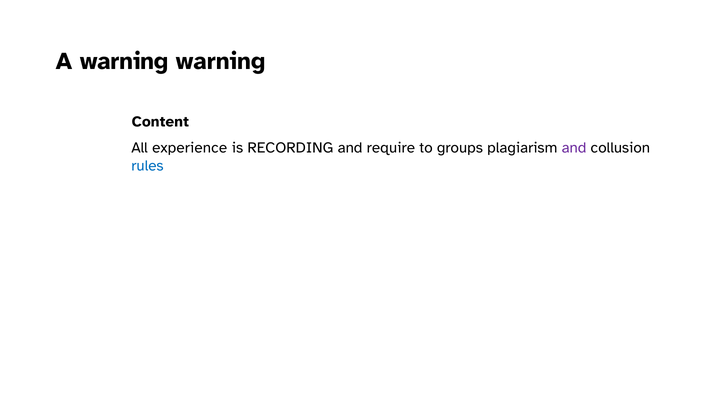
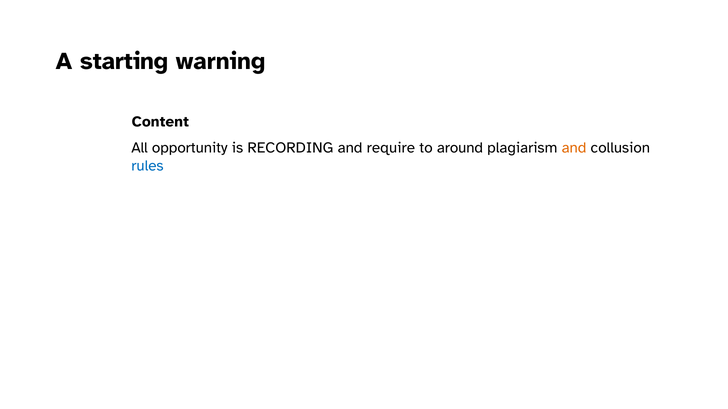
A warning: warning -> starting (124, 61)
experience: experience -> opportunity (190, 148)
groups: groups -> around (460, 148)
and colour: purple -> orange (574, 148)
